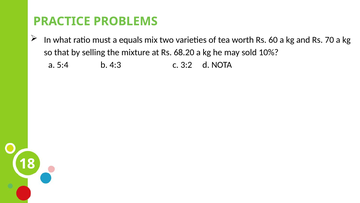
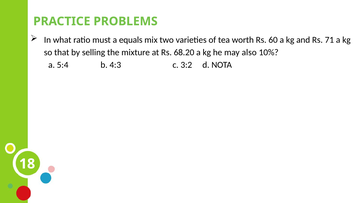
70: 70 -> 71 (329, 40)
sold: sold -> also (249, 52)
